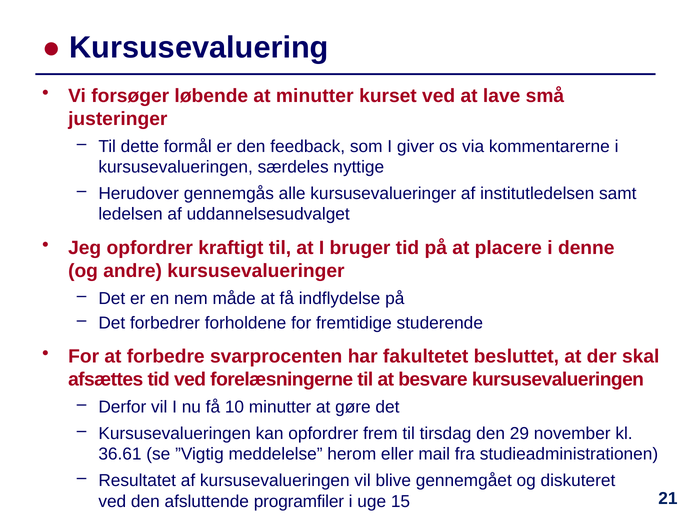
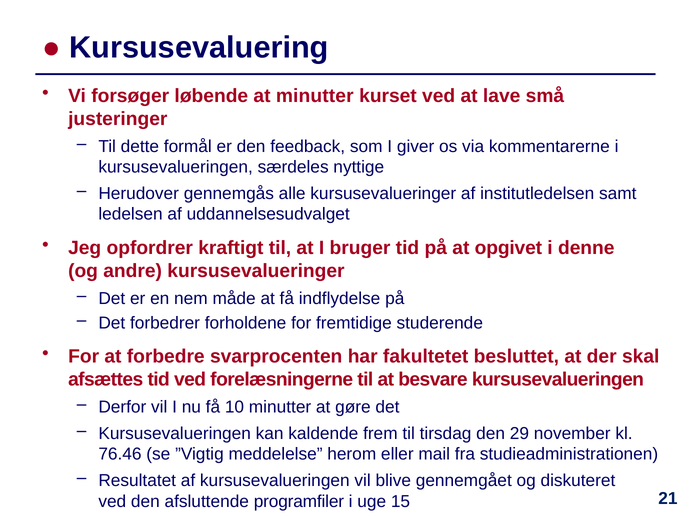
placere: placere -> opgivet (508, 248)
kan opfordrer: opfordrer -> kaldende (323, 434)
36.61: 36.61 -> 76.46 (120, 454)
